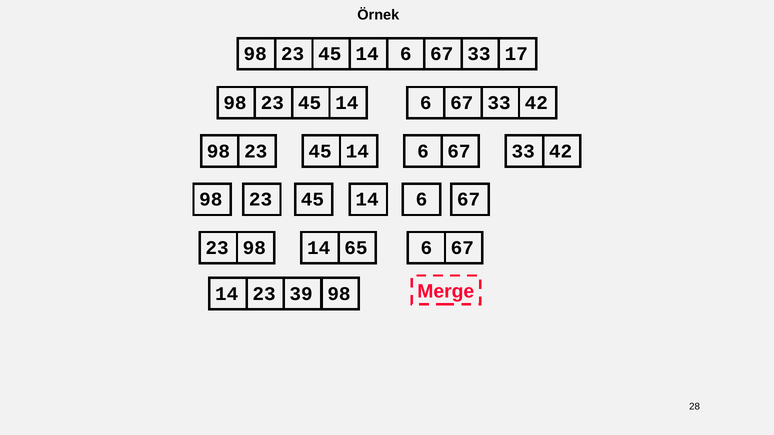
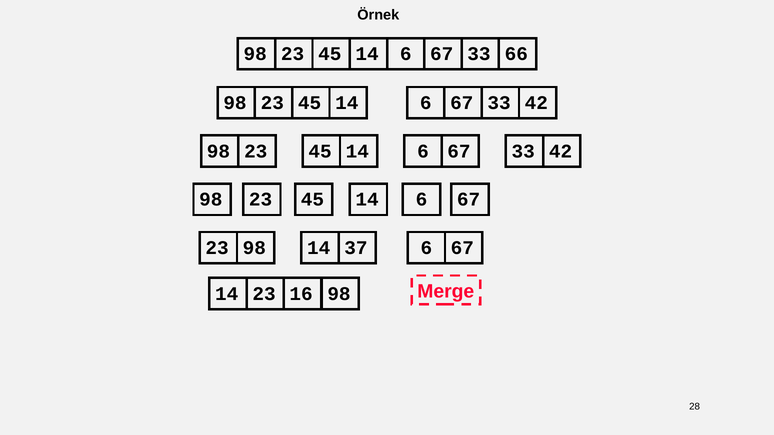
17: 17 -> 66 (516, 54)
65: 65 -> 37 (356, 248)
39: 39 -> 16 (301, 294)
